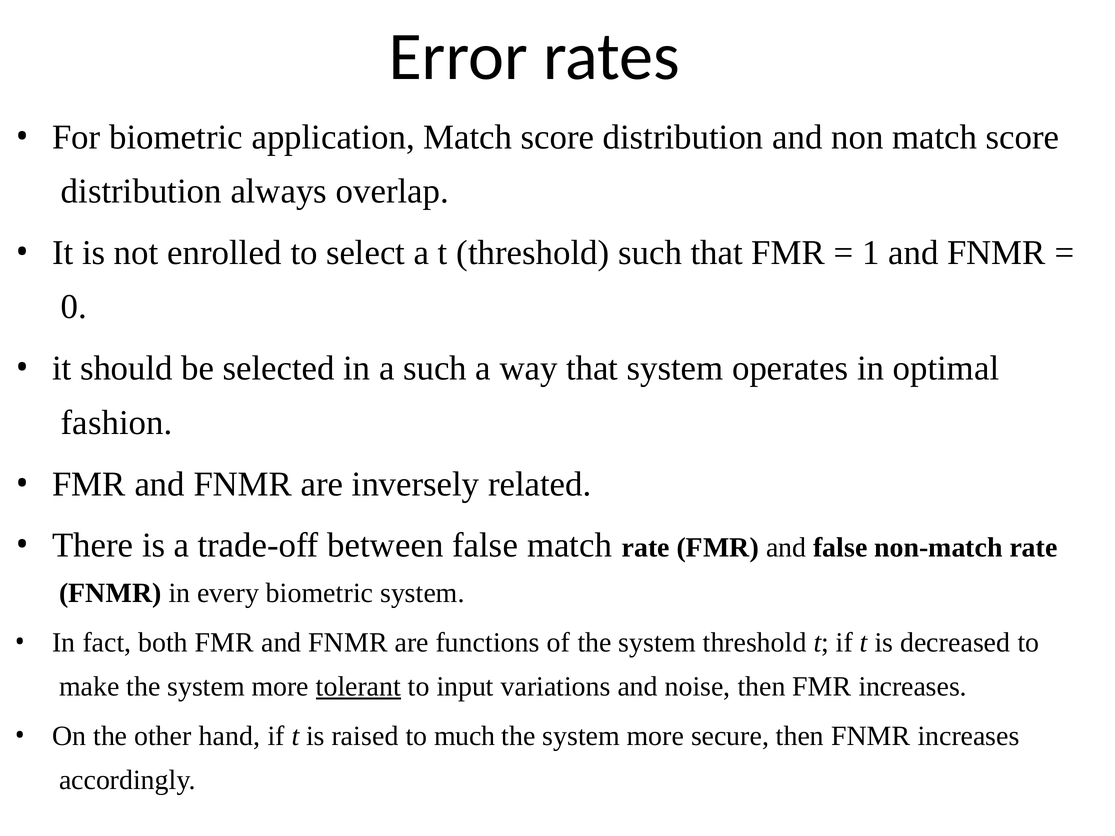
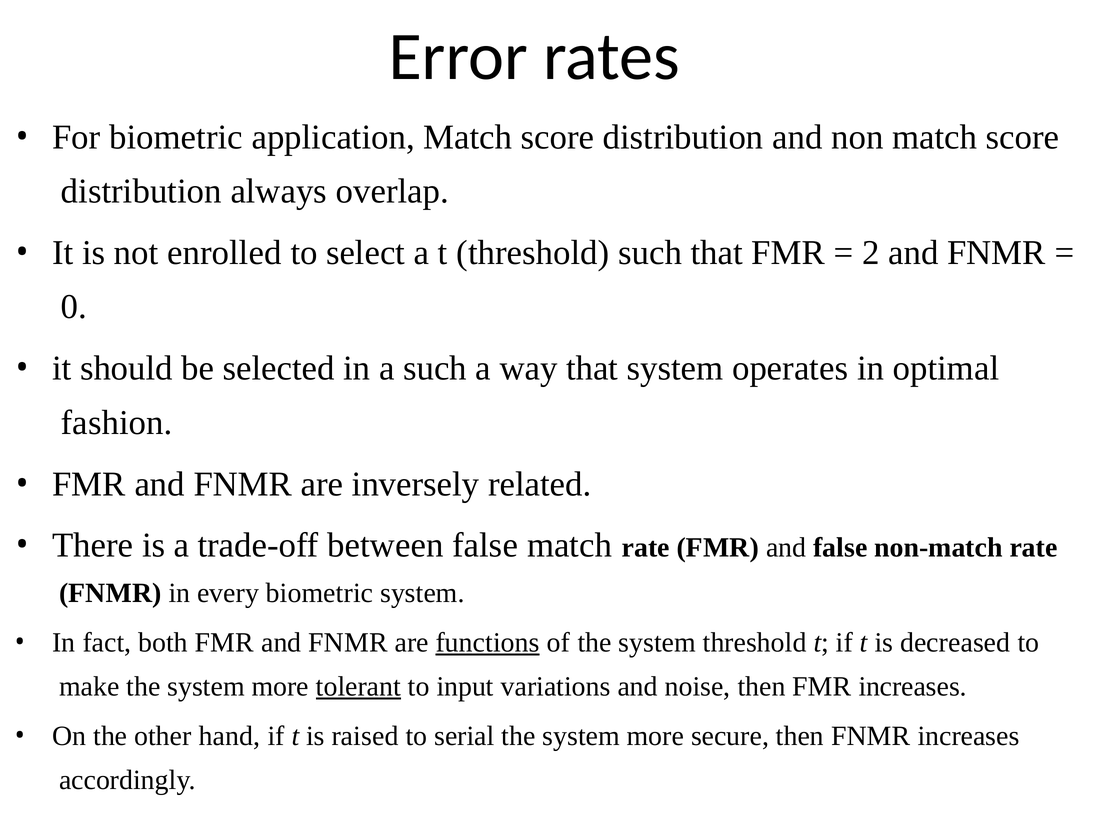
1: 1 -> 2 (871, 253)
functions underline: none -> present (488, 643)
much: much -> serial (464, 736)
